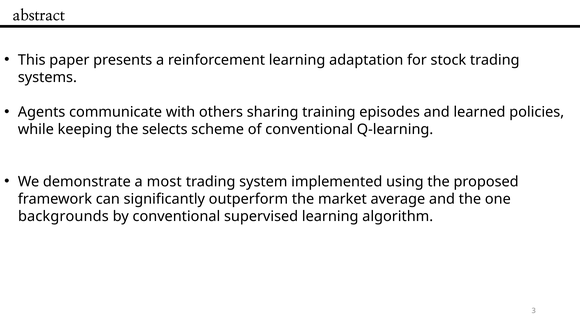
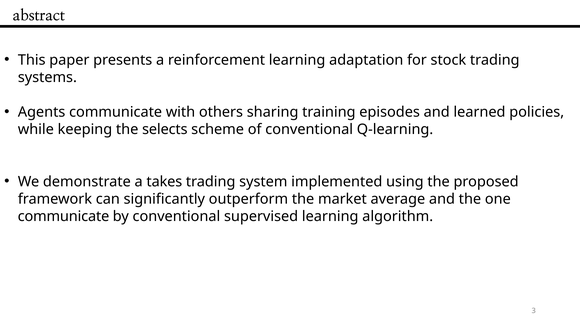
most: most -> takes (164, 182)
backgrounds: backgrounds -> communicate (64, 217)
